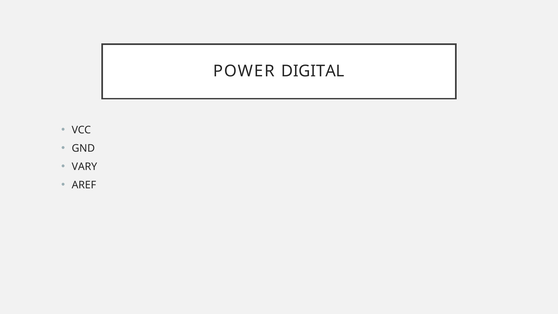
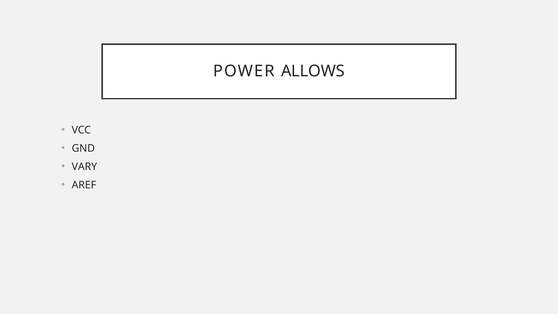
DIGITAL: DIGITAL -> ALLOWS (313, 71)
